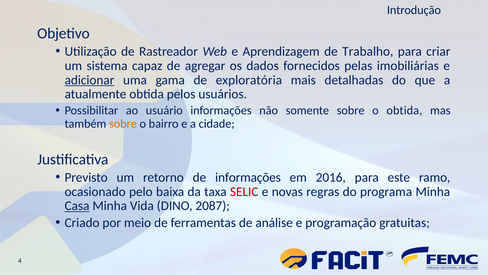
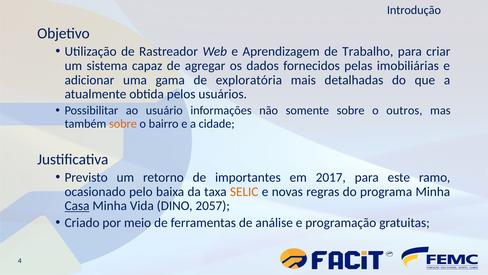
adicionar underline: present -> none (89, 80)
o obtida: obtida -> outros (404, 110)
de informações: informações -> importantes (248, 177)
2016: 2016 -> 2017 (331, 177)
SELIC colour: red -> orange (244, 191)
2087: 2087 -> 2057 (213, 206)
